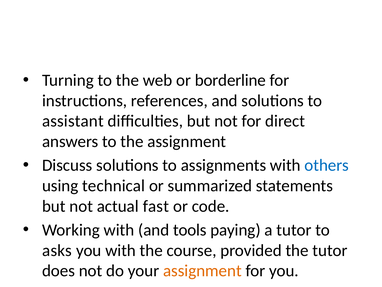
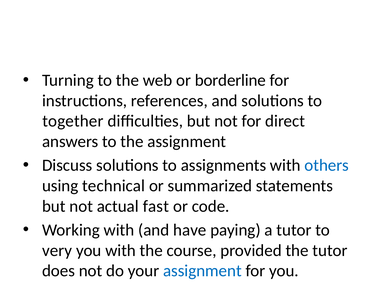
assistant: assistant -> together (73, 121)
tools: tools -> have (190, 230)
asks: asks -> very (57, 250)
assignment colour: orange -> blue (202, 270)
